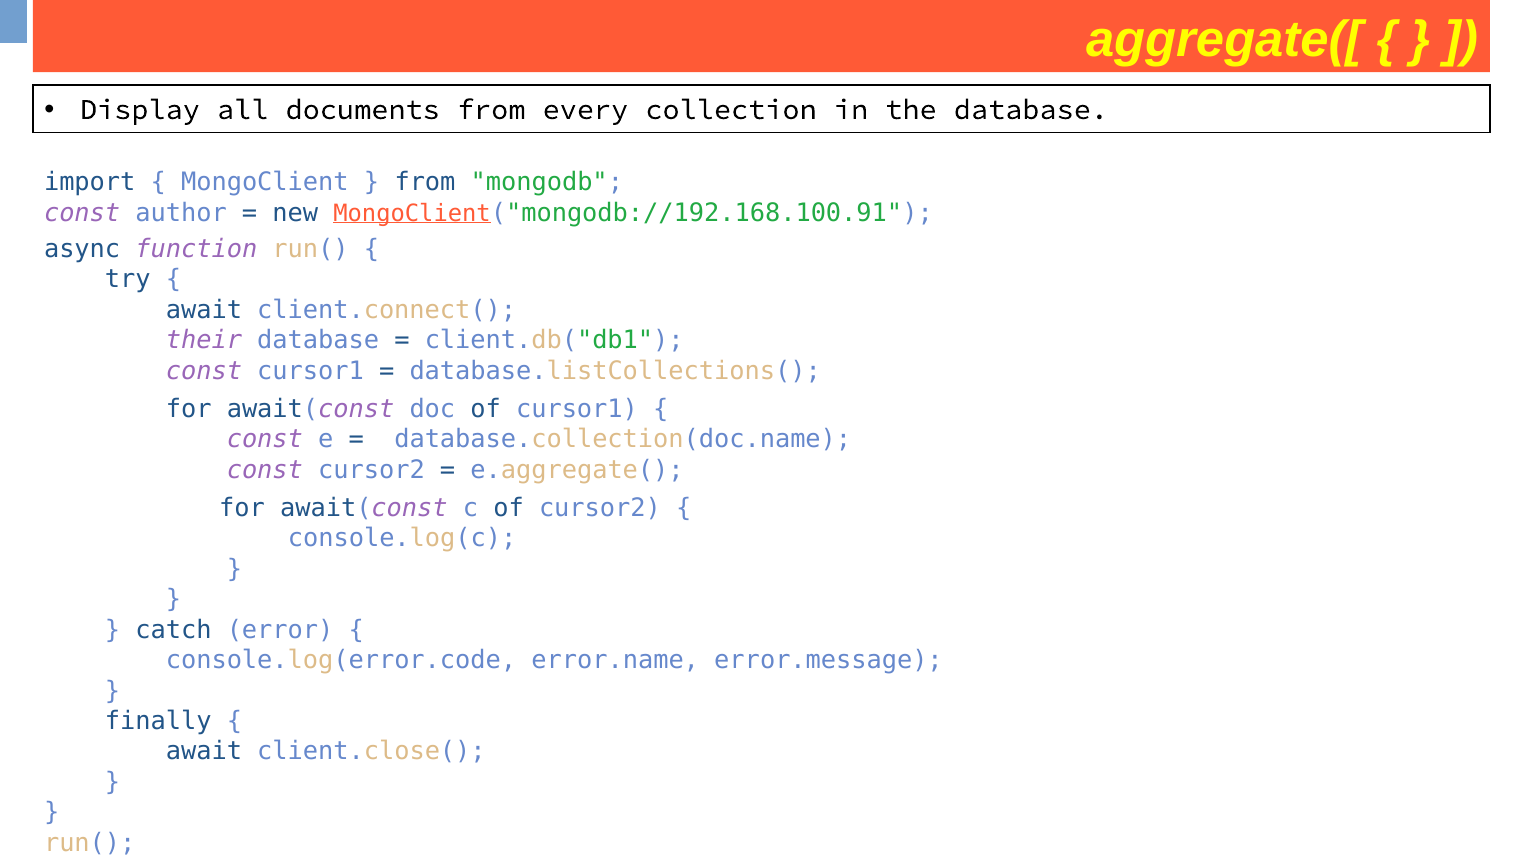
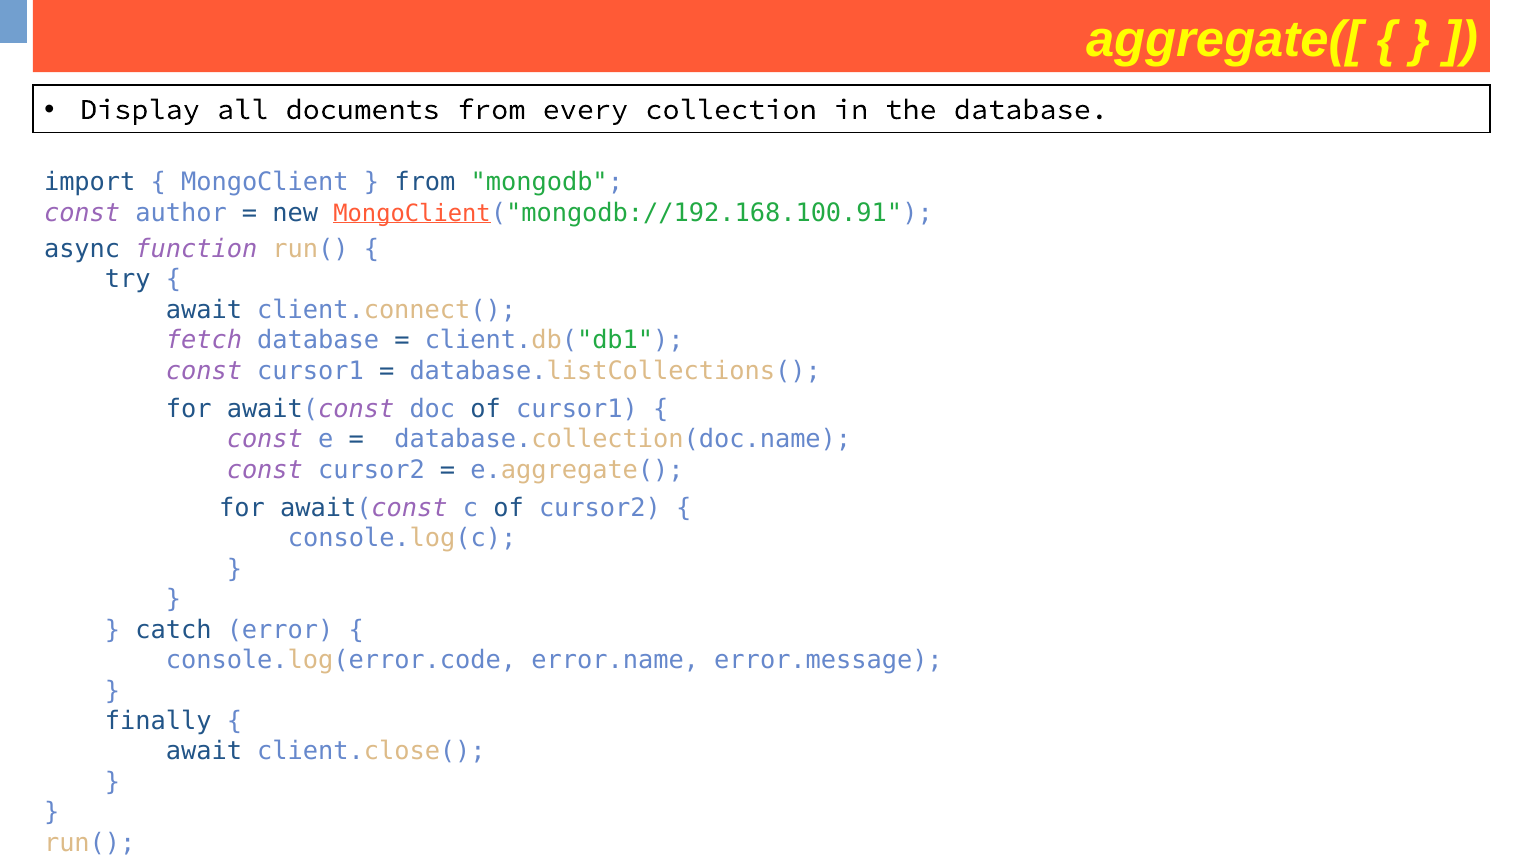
their: their -> fetch (204, 340)
